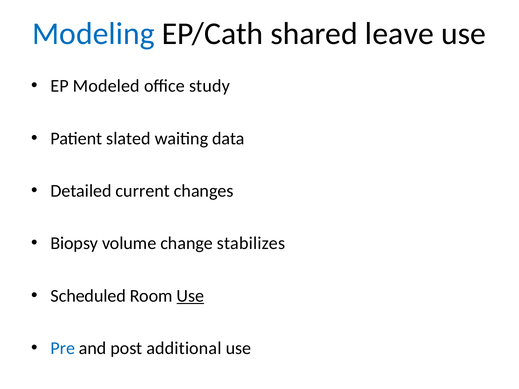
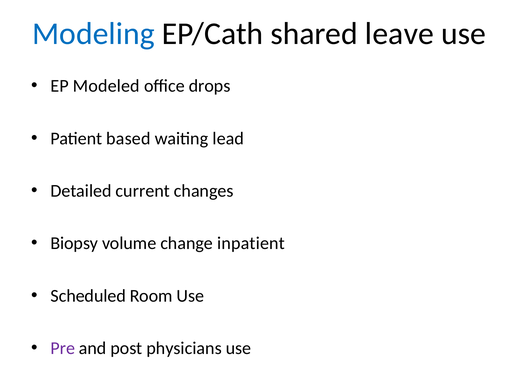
study: study -> drops (210, 86)
slated: slated -> based (128, 139)
data: data -> lead (228, 139)
stabilizes: stabilizes -> inpatient (251, 244)
Use underline: present -> none (190, 296)
Pre colour: blue -> purple (63, 348)
additional: additional -> physicians (184, 348)
